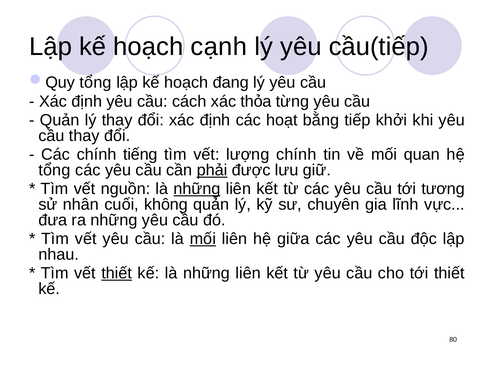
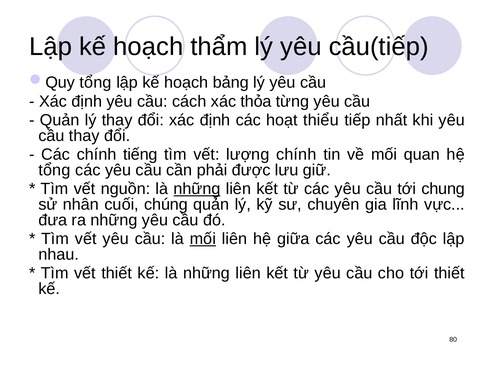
cạnh: cạnh -> thẩm (219, 47)
đang: đang -> bảng (231, 82)
bằng: bằng -> thiểu (321, 120)
khởi: khởi -> nhất (392, 120)
phải underline: present -> none (212, 170)
tương: tương -> chung (443, 189)
không: không -> chúng (166, 204)
thiết underline: present -> none (117, 273)
